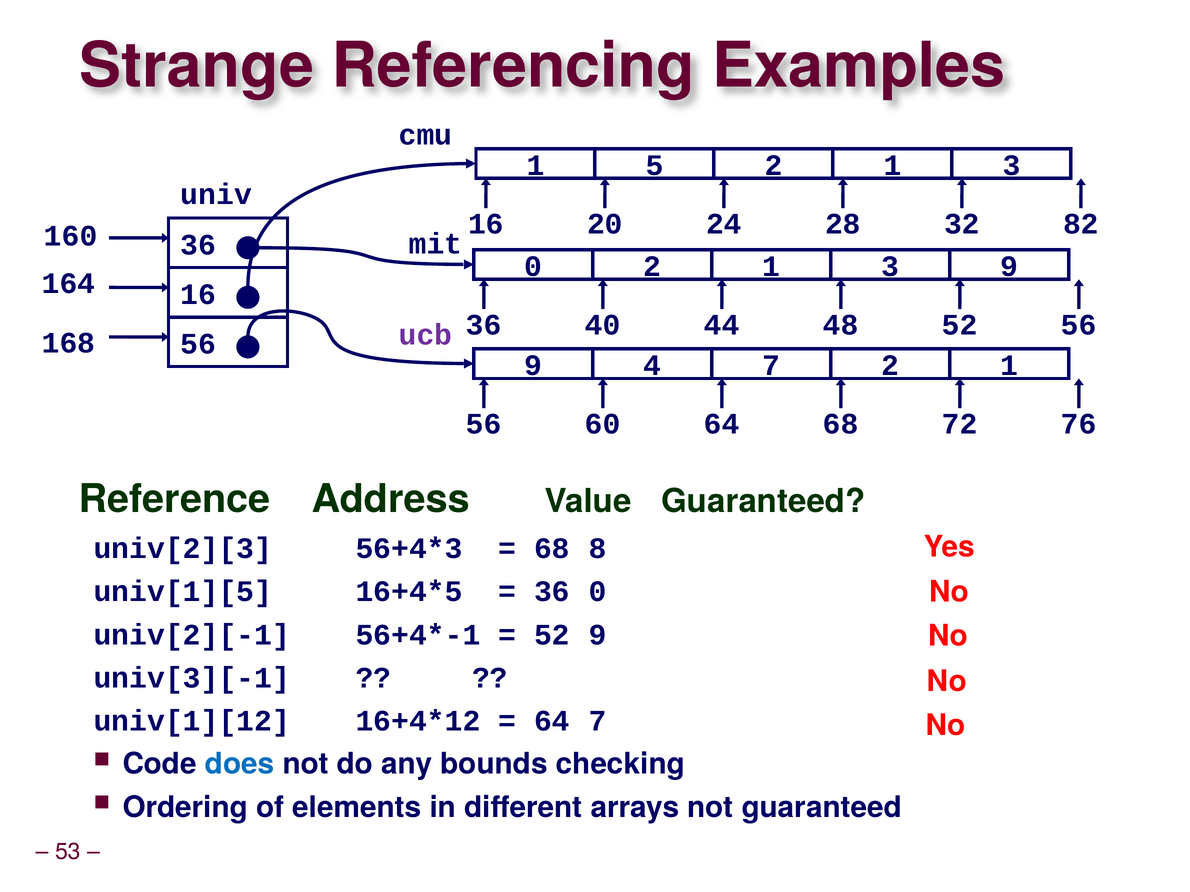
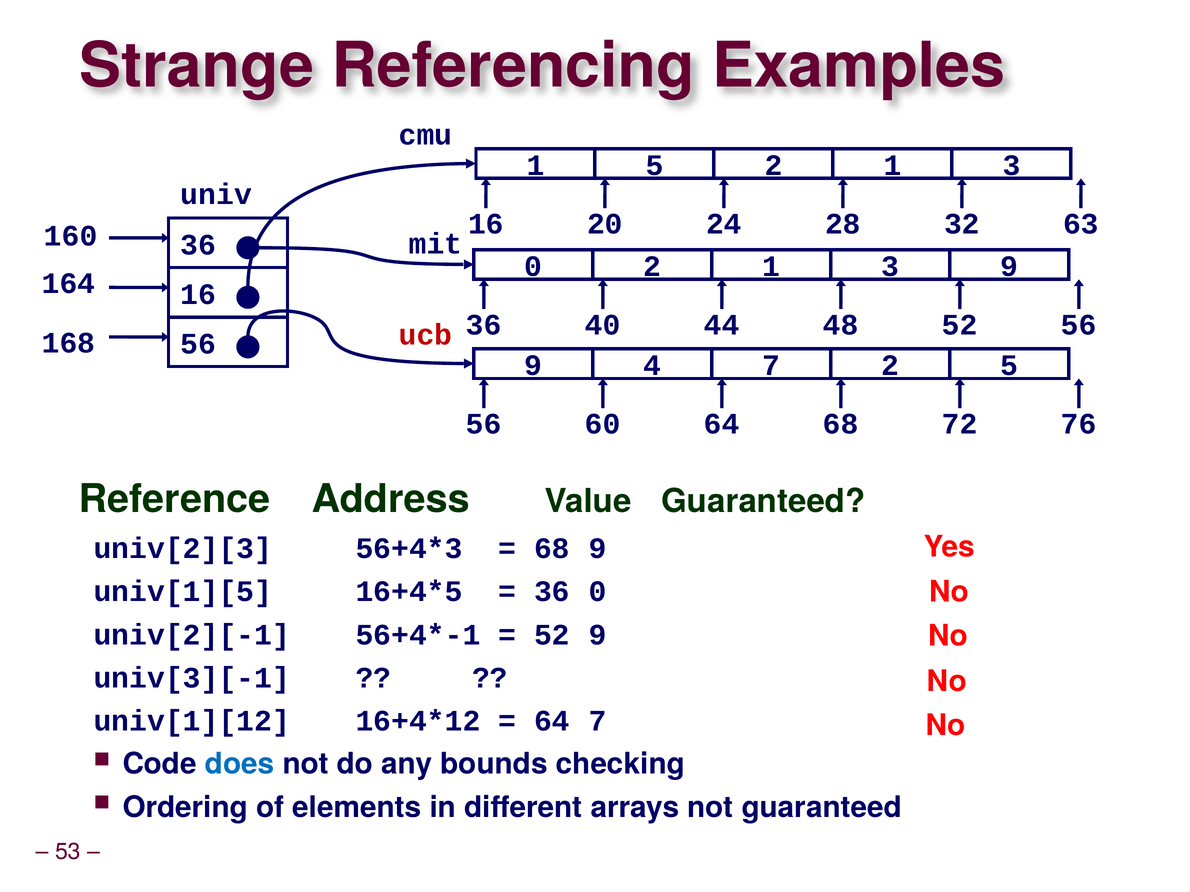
82: 82 -> 63 (1081, 224)
ucb colour: purple -> red (426, 335)
7 2 1: 1 -> 5 (1009, 366)
68 8: 8 -> 9 (598, 549)
